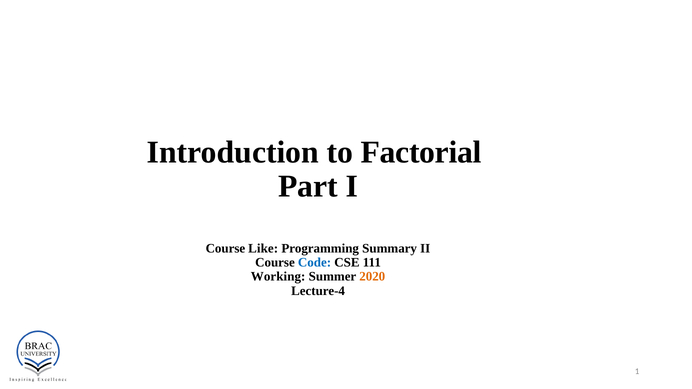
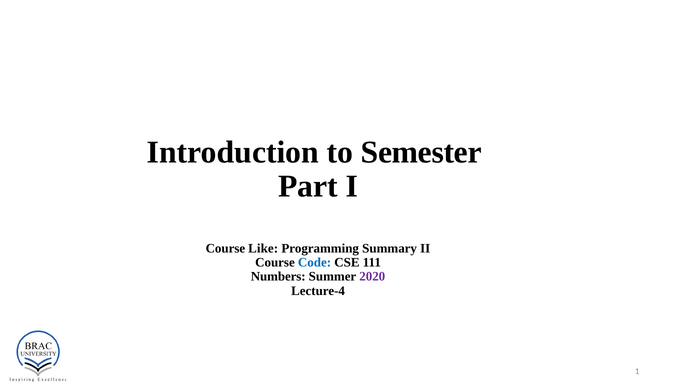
Factorial: Factorial -> Semester (421, 152)
Working: Working -> Numbers (278, 277)
2020 colour: orange -> purple (372, 277)
